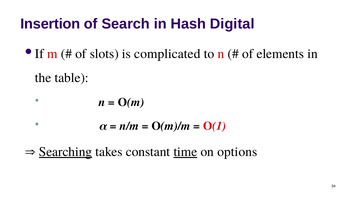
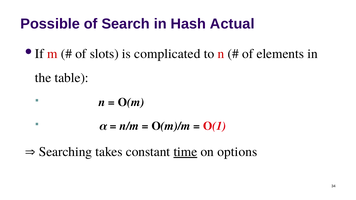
Insertion: Insertion -> Possible (50, 24)
Digital: Digital -> Actual (232, 24)
Searching underline: present -> none (66, 152)
